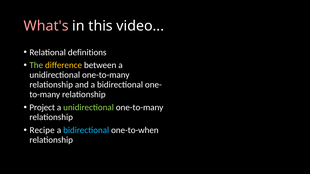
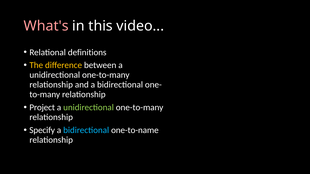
The colour: light green -> yellow (36, 65)
Recipe: Recipe -> Specify (42, 130)
one-to-when: one-to-when -> one-to-name (135, 130)
